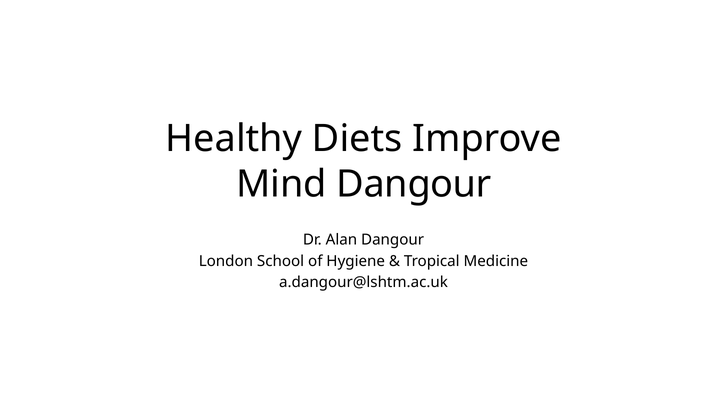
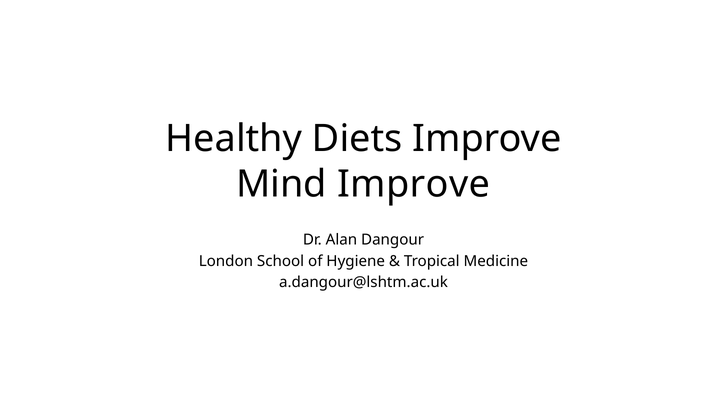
Mind Dangour: Dangour -> Improve (414, 184)
